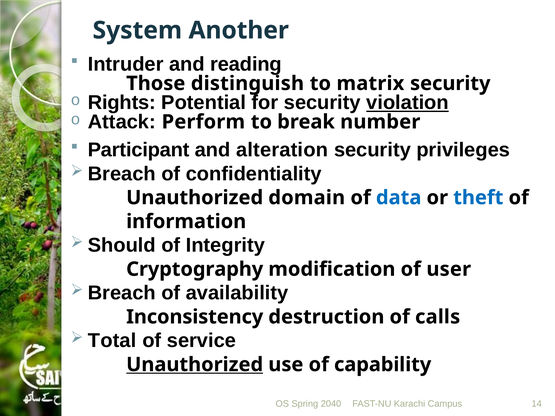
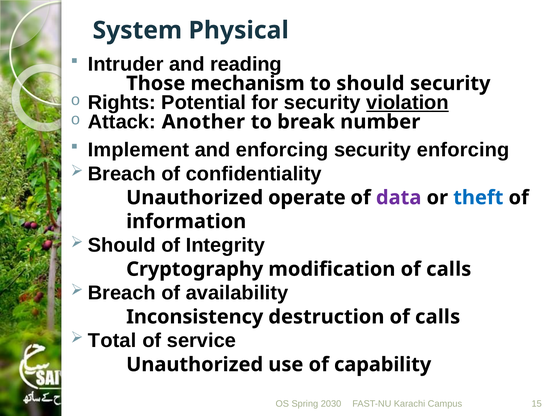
Another: Another -> Physical (239, 30)
distinguish: distinguish -> mechanism (248, 83)
to matrix: matrix -> should (370, 83)
Perform: Perform -> Another (203, 122)
Participant: Participant -> Implement (138, 150)
and alteration: alteration -> enforcing (282, 150)
security privileges: privileges -> enforcing (463, 150)
domain: domain -> operate (307, 198)
data colour: blue -> purple (399, 198)
modification of user: user -> calls (449, 269)
Unauthorized underline: present -> none (195, 365)
2040: 2040 -> 2030 (331, 404)
14: 14 -> 15 (537, 404)
